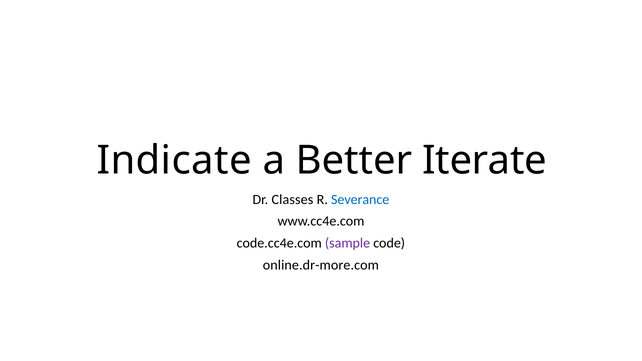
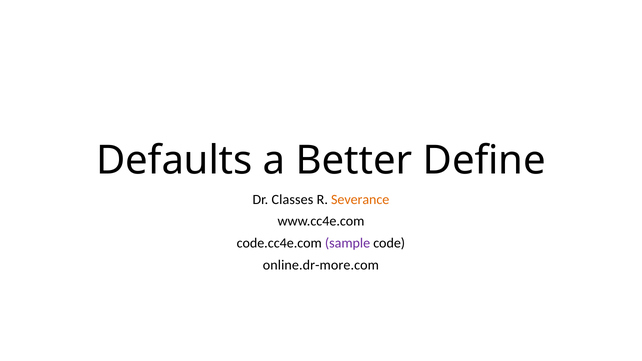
Indicate: Indicate -> Defaults (174, 160)
Iterate: Iterate -> Define (484, 160)
Severance colour: blue -> orange (360, 200)
